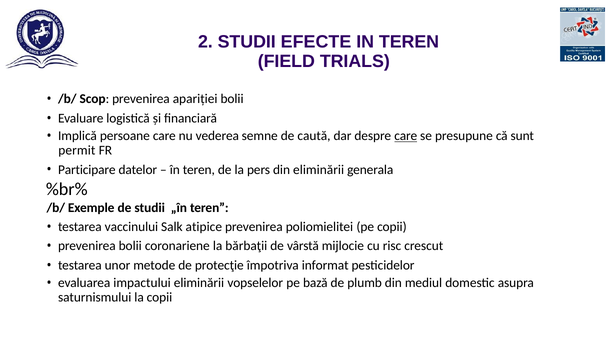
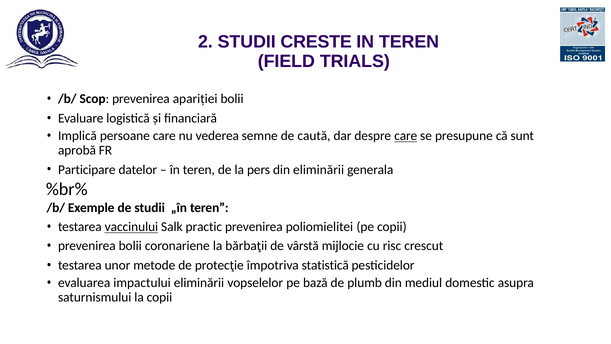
EFECTE: EFECTE -> CRESTE (316, 42)
permit: permit -> aprobă (77, 150)
vaccinului underline: none -> present (131, 227)
atipice: atipice -> practic (204, 227)
informat: informat -> statistică (325, 265)
